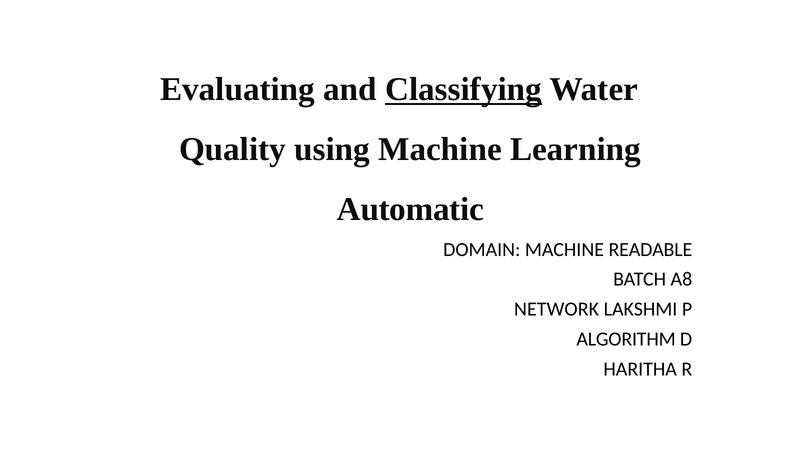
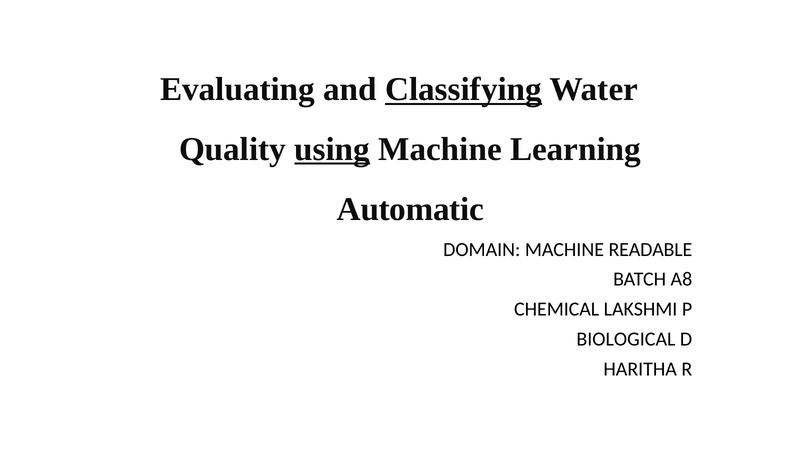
using underline: none -> present (332, 149)
NETWORK: NETWORK -> CHEMICAL (557, 309)
ALGORITHM: ALGORITHM -> BIOLOGICAL (626, 339)
